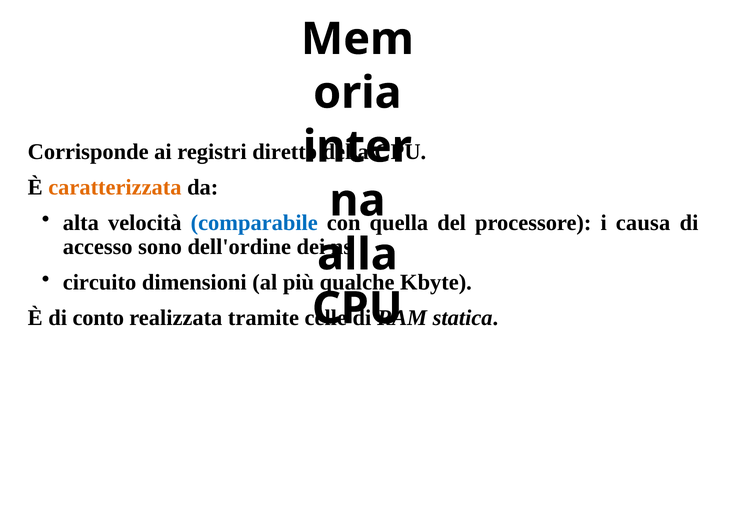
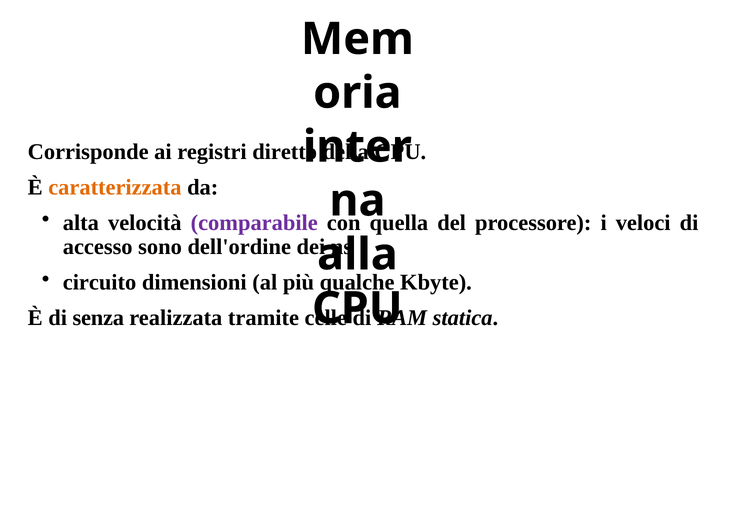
comparabile colour: blue -> purple (254, 223)
causa: causa -> veloci (643, 223)
conto: conto -> senza (98, 318)
